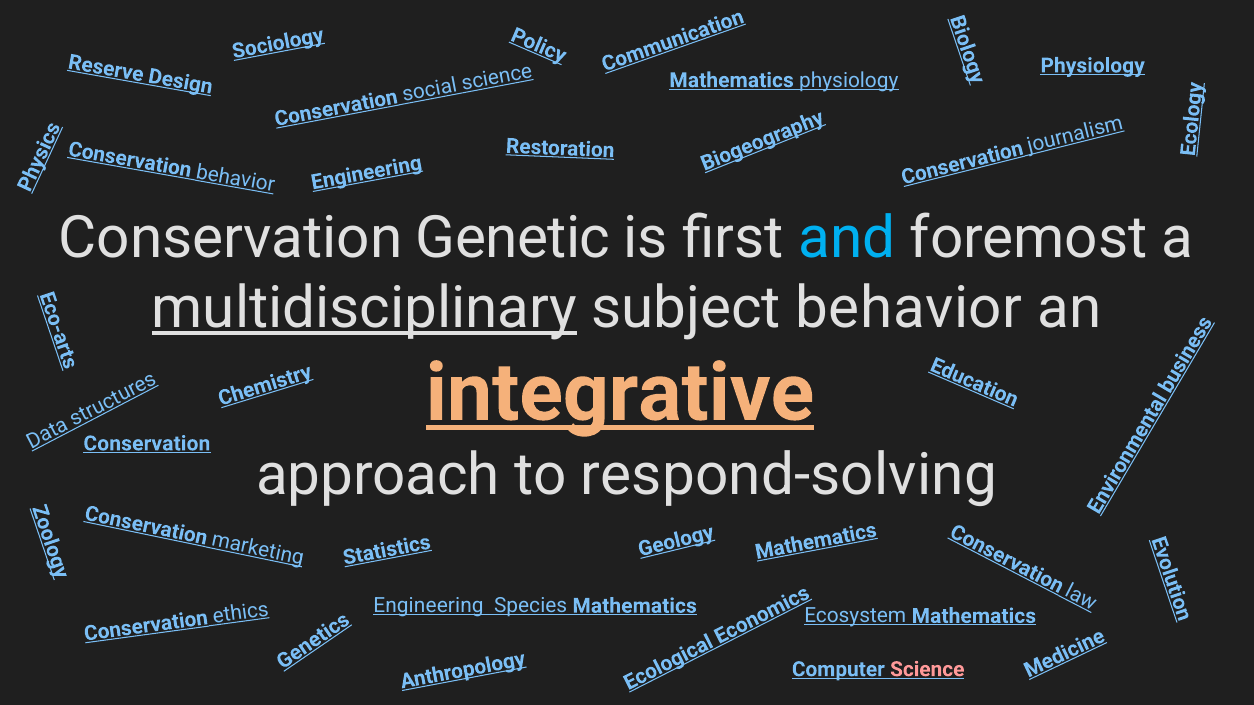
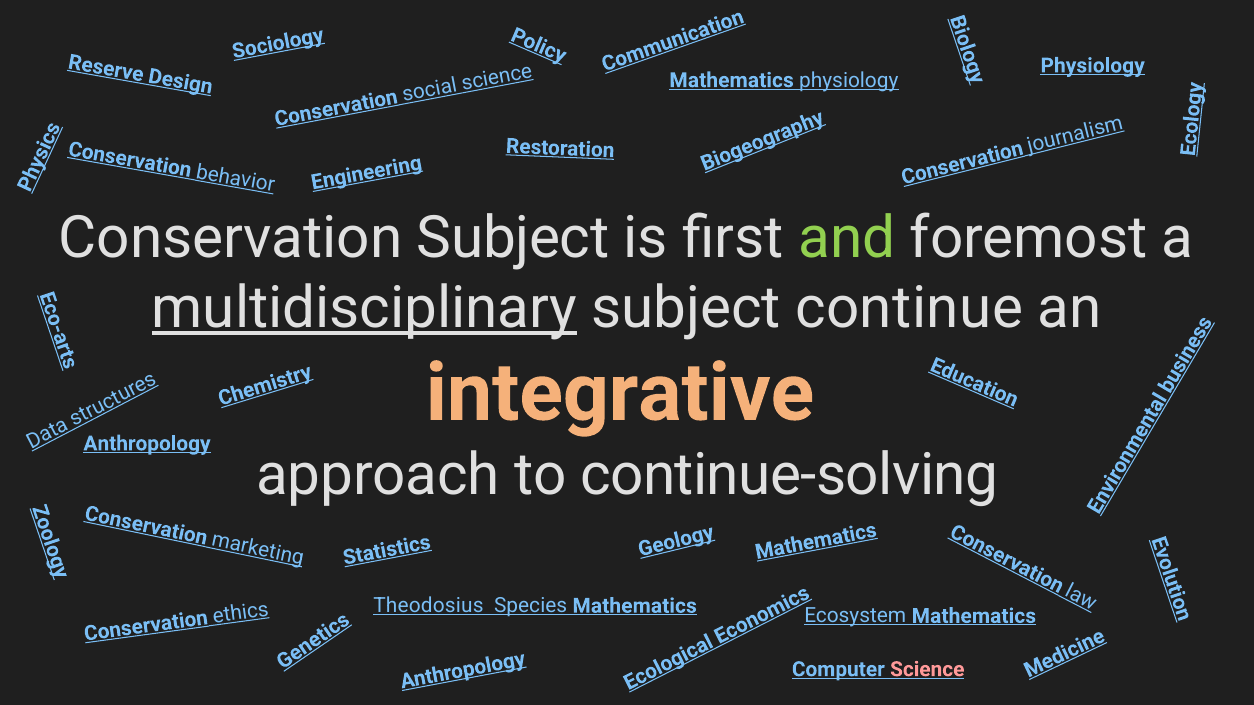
Conservation Genetic: Genetic -> Subject (513, 238)
and colour: light blue -> light green (847, 238)
subject behavior: behavior -> continue (909, 308)
integrative underline: present -> none (620, 393)
Conservation: Conservation -> Anthropology (147, 444)
respond-solving: respond-solving -> continue-solving (789, 475)
Engineering: Engineering -> Theodosius (428, 606)
